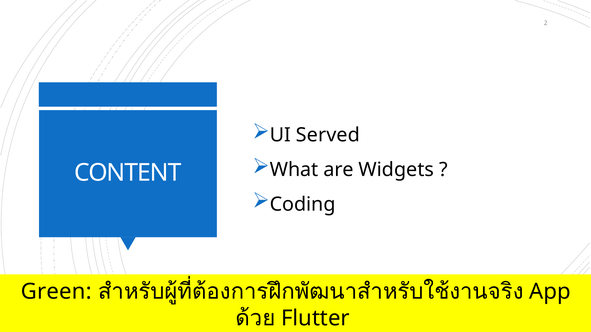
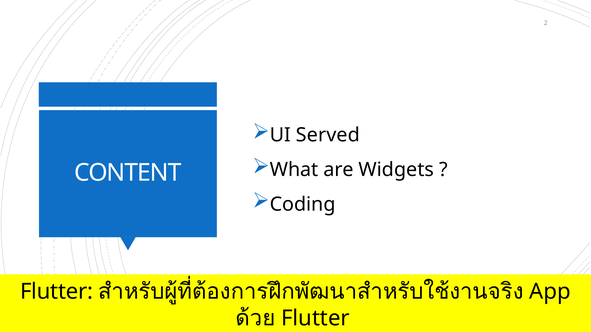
Green: Green -> Flutter (56, 292)
